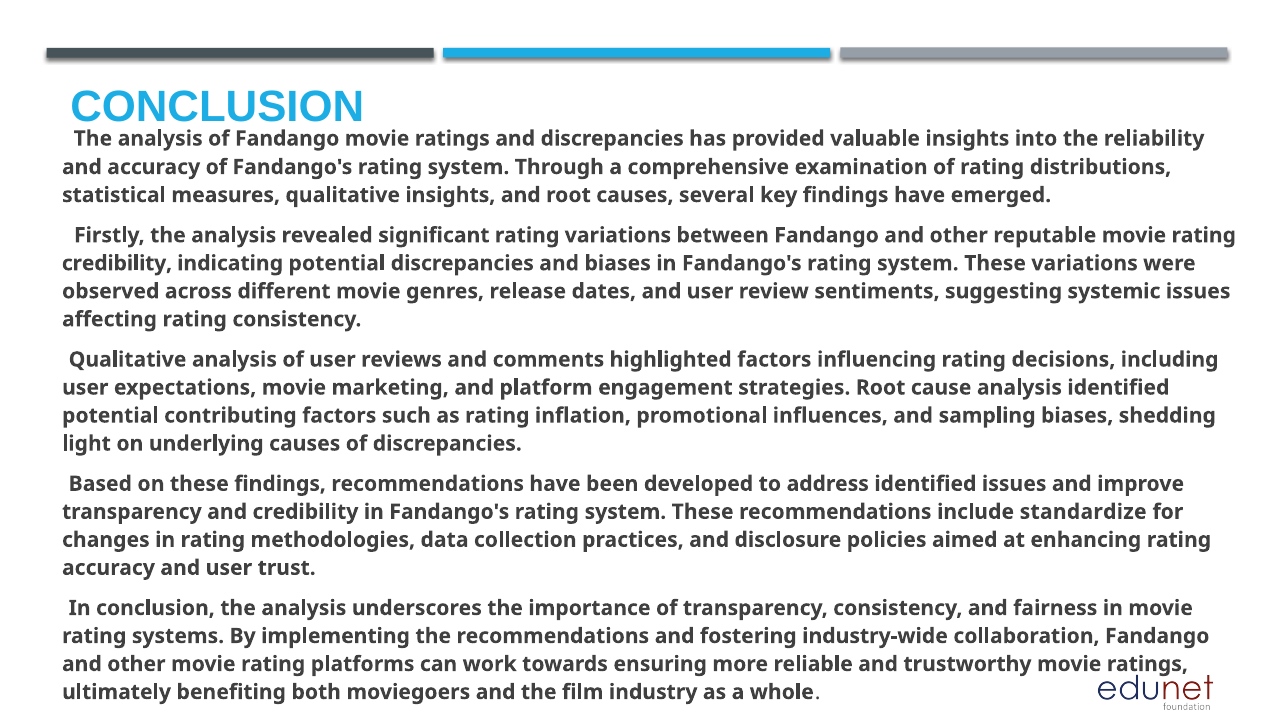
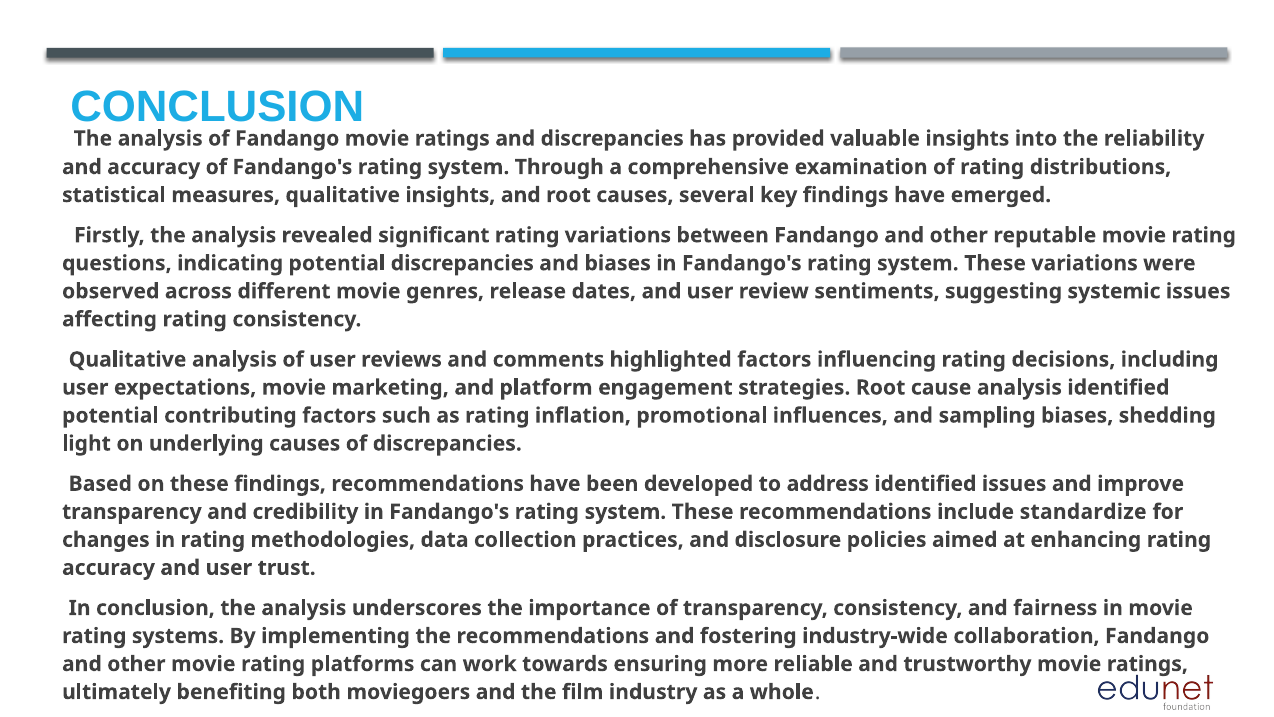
credibility: credibility -> questions (117, 263)
